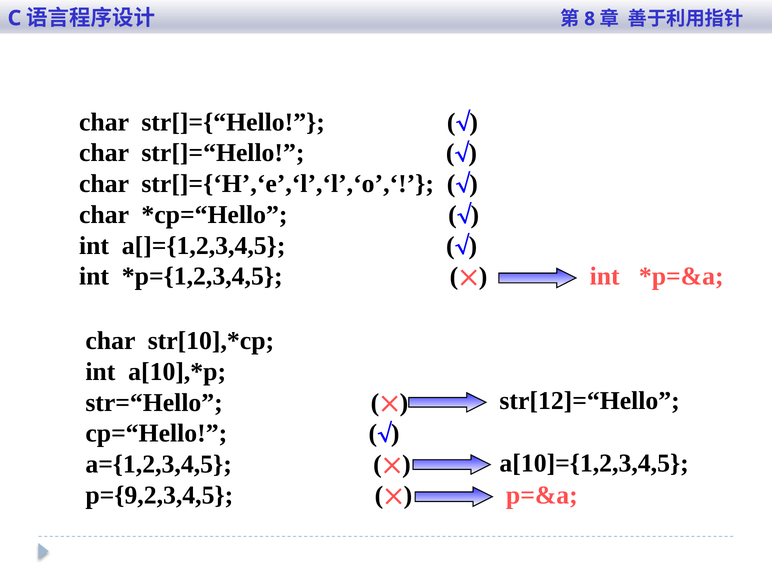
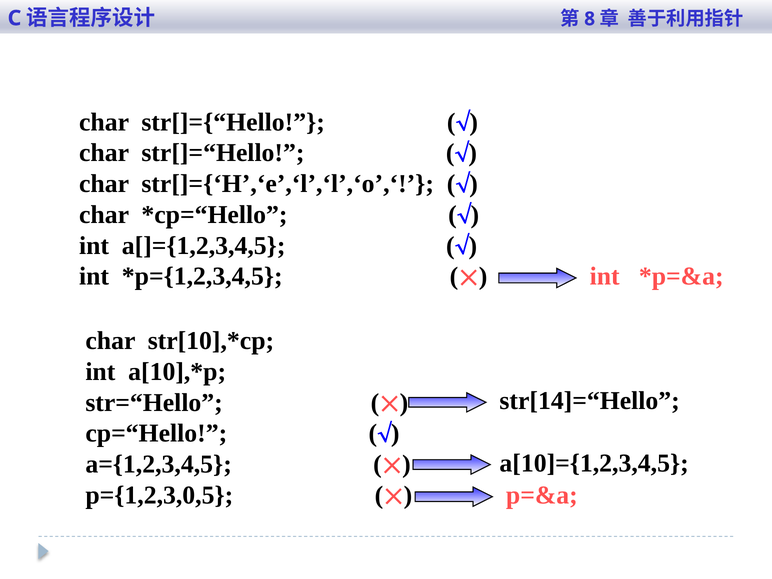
str[12]=“Hello: str[12]=“Hello -> str[14]=“Hello (590, 401)
p={9,2,3,4,5: p={9,2,3,4,5 -> p={1,2,3,0,5 (159, 495)
